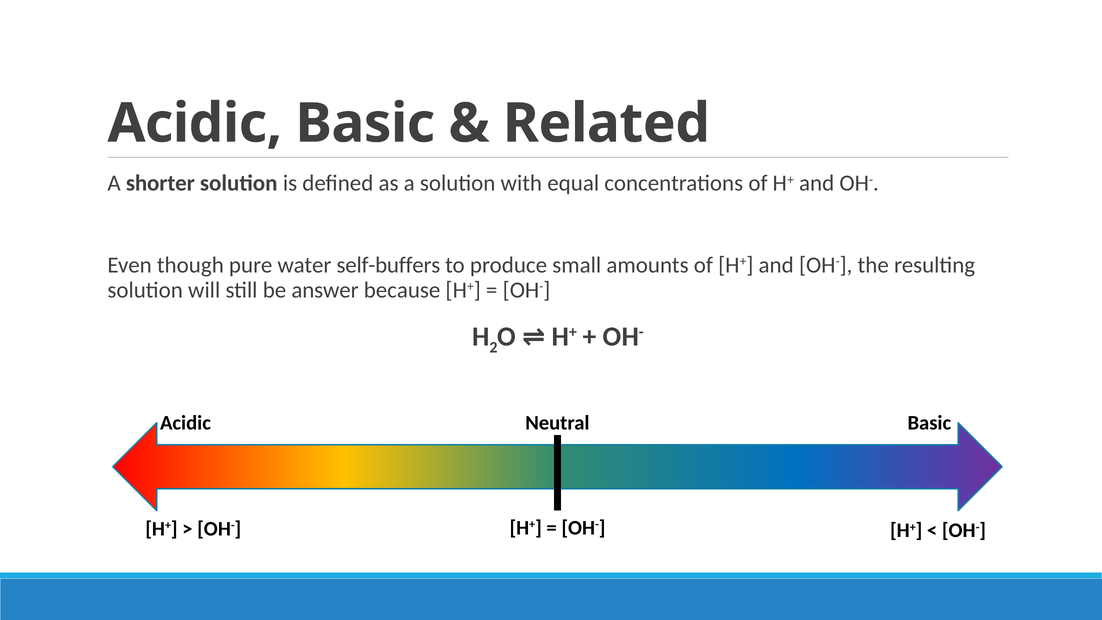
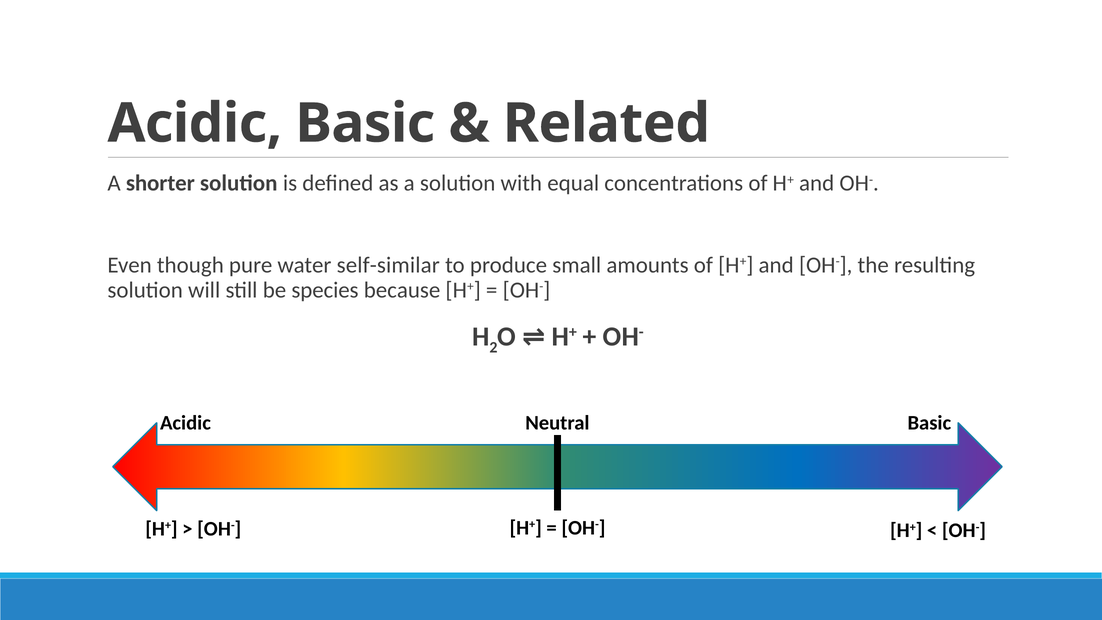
self-buffers: self-buffers -> self-similar (388, 265)
answer: answer -> species (325, 290)
